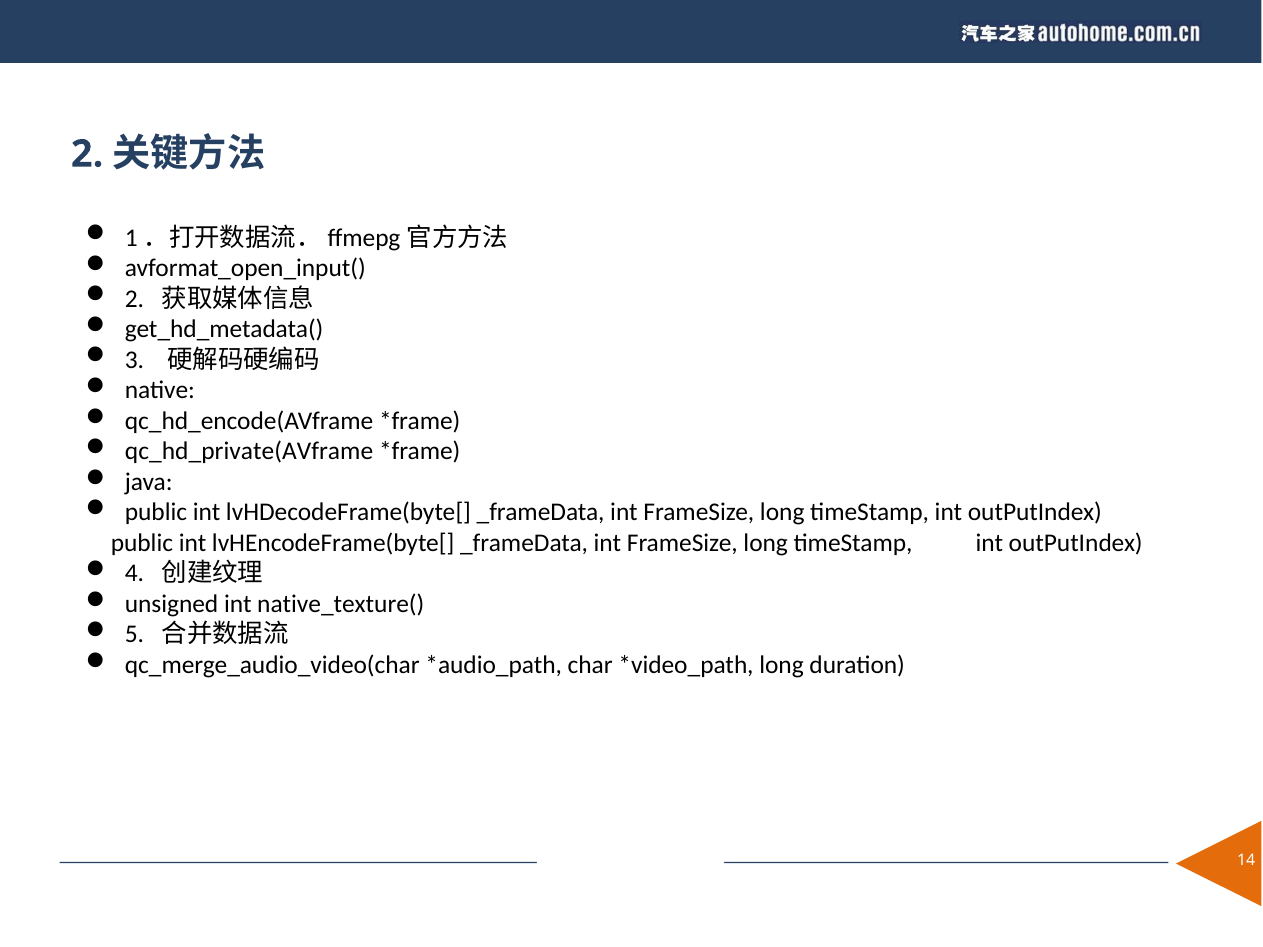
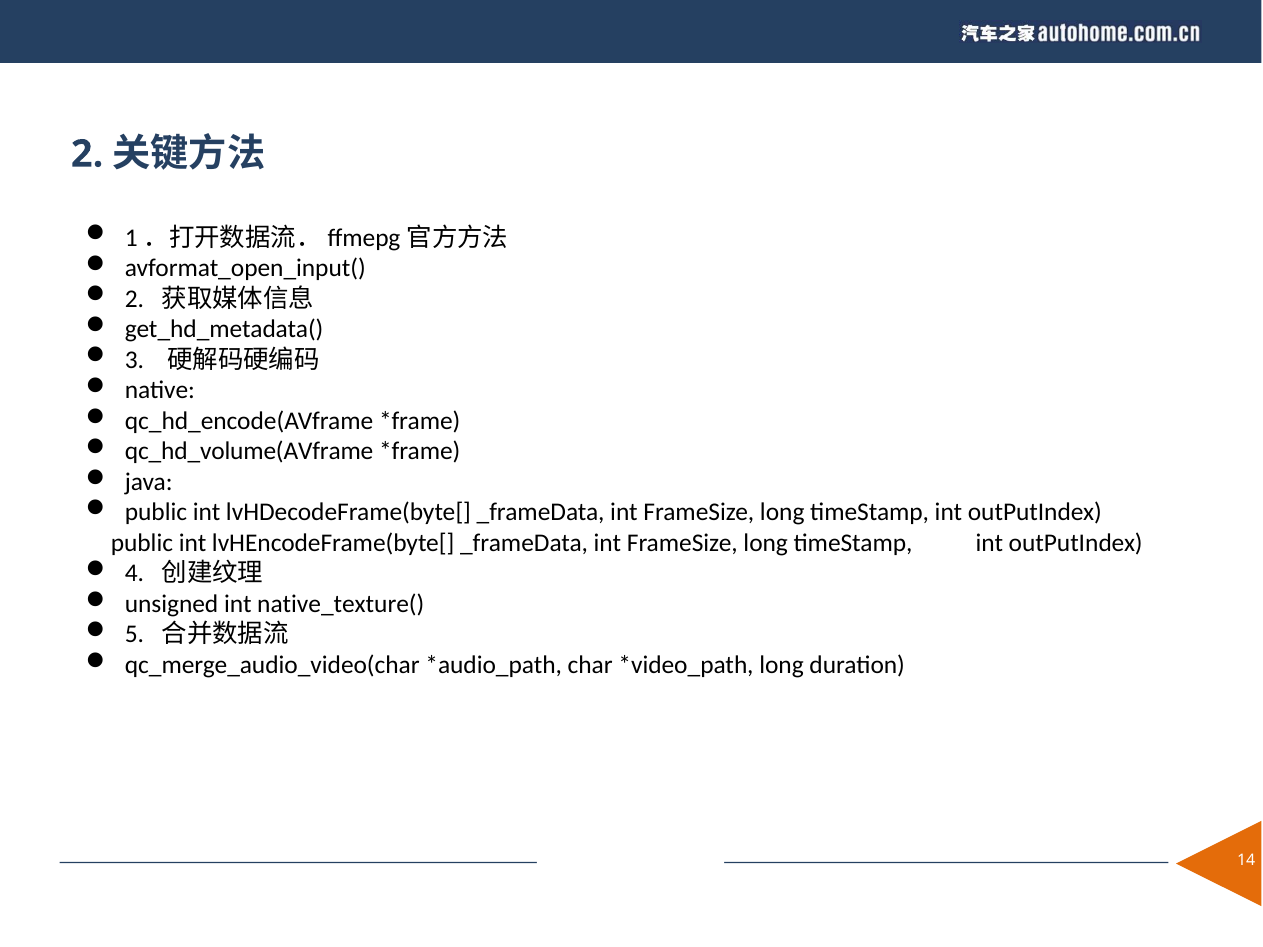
qc_hd_private(AVframe: qc_hd_private(AVframe -> qc_hd_volume(AVframe (249, 451)
